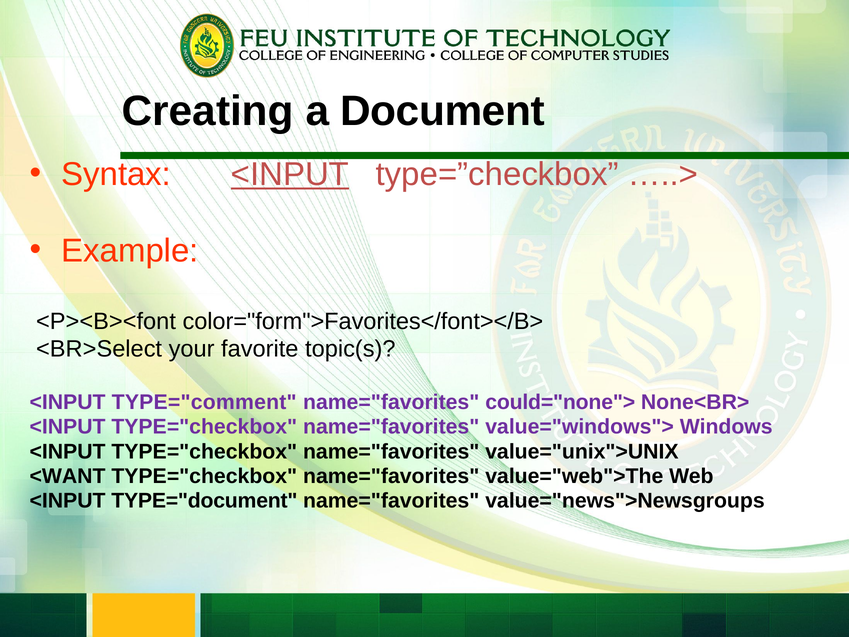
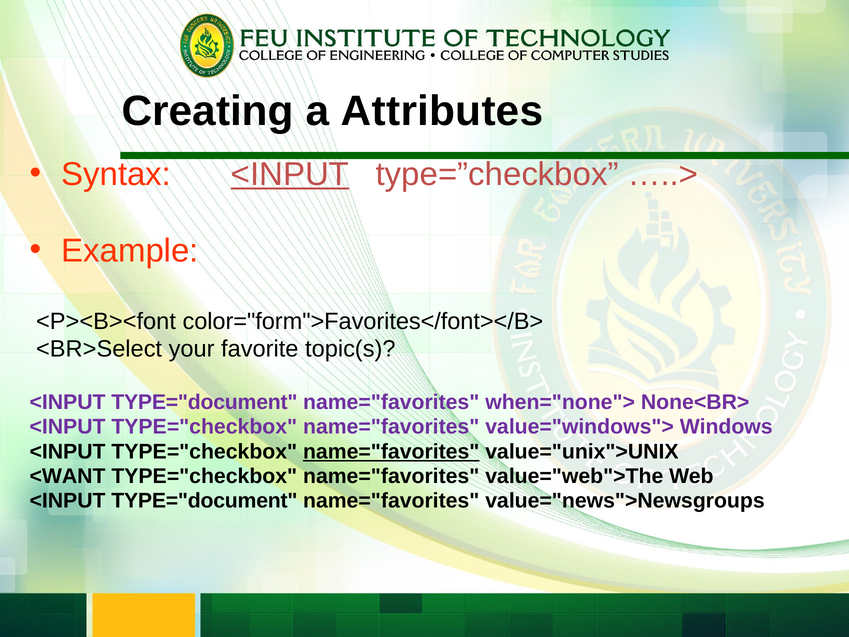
Document: Document -> Attributes (442, 111)
TYPE="comment: TYPE="comment -> TYPE="document (204, 402)
could="none">: could="none"> -> when="none"> (560, 402)
name="favorites underline: none -> present (391, 451)
